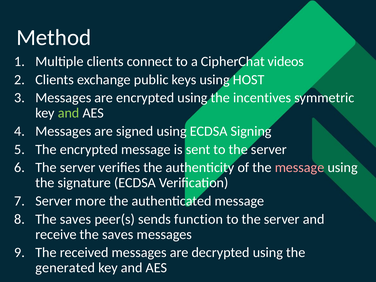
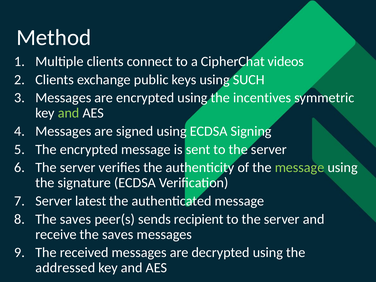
HOST: HOST -> SUCH (249, 80)
message colour: pink -> light green (300, 168)
more: more -> latest (91, 201)
function: function -> recipient (199, 219)
generated: generated -> addressed (65, 268)
